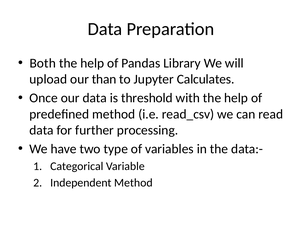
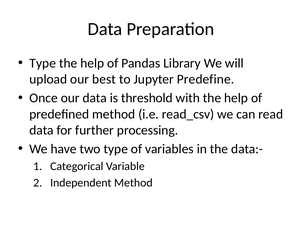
Both: Both -> Type (43, 63)
than: than -> best (104, 79)
Calculates: Calculates -> Predefine (206, 79)
